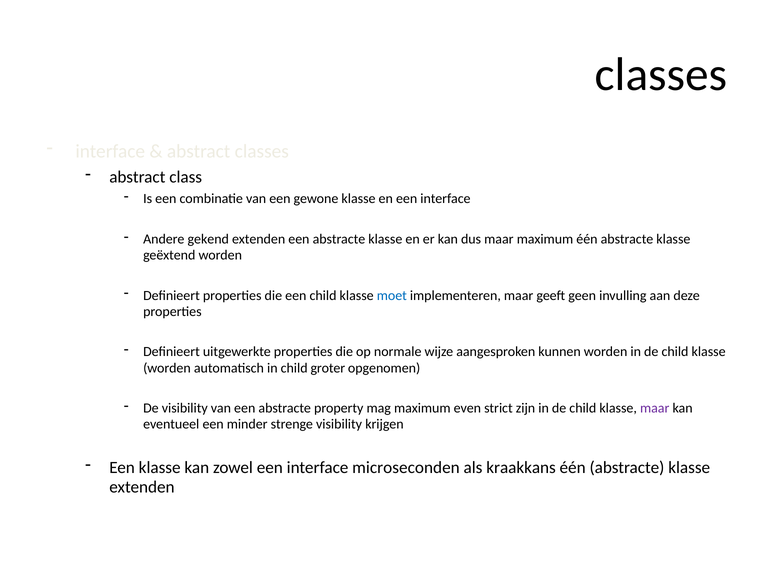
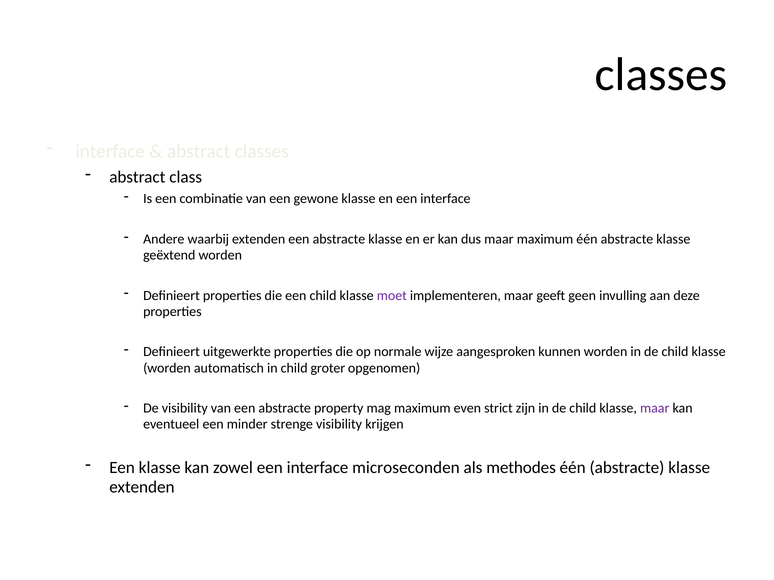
gekend: gekend -> waarbij (208, 239)
moet colour: blue -> purple (392, 296)
kraakkans: kraakkans -> methodes (521, 468)
